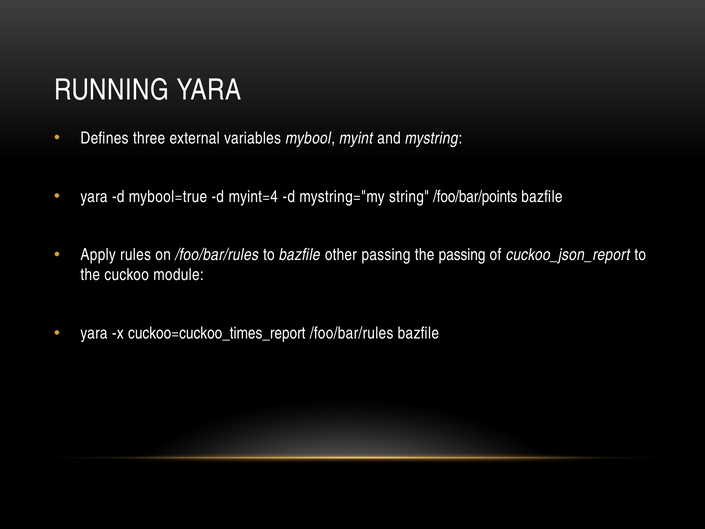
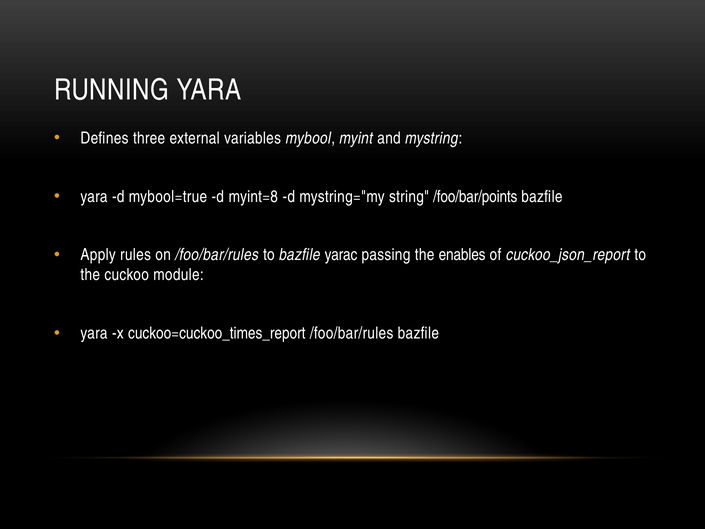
myint=4: myint=4 -> myint=8 (253, 196)
other: other -> yarac (341, 255)
the passing: passing -> enables (462, 255)
